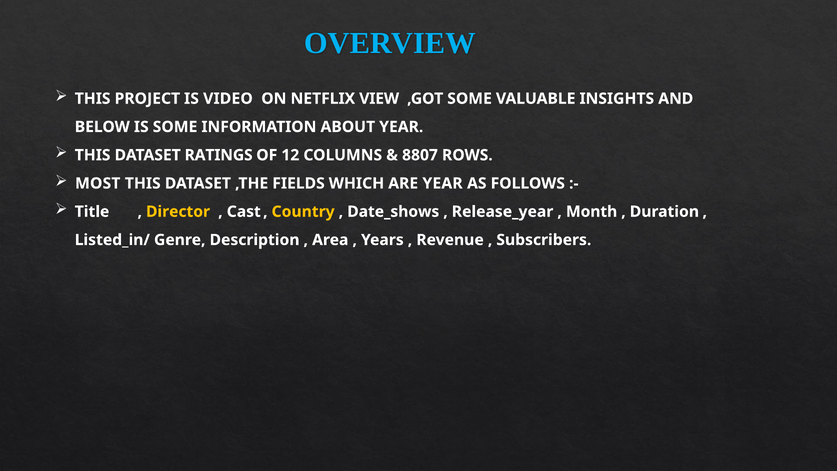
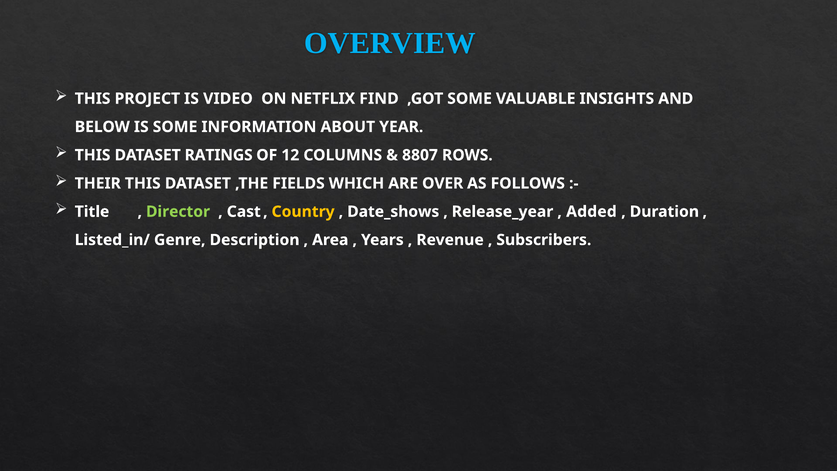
VIEW: VIEW -> FIND (379, 99)
MOST: MOST -> THEIR (98, 183)
ARE YEAR: YEAR -> OVER (443, 183)
Director colour: yellow -> light green (178, 212)
Month: Month -> Added (591, 212)
